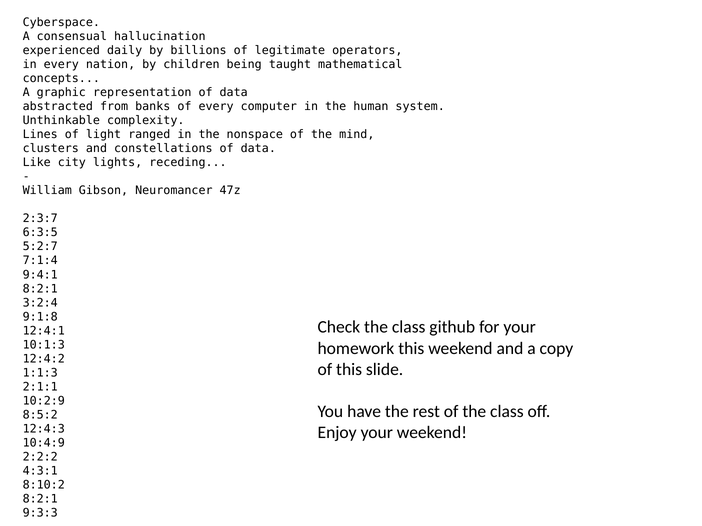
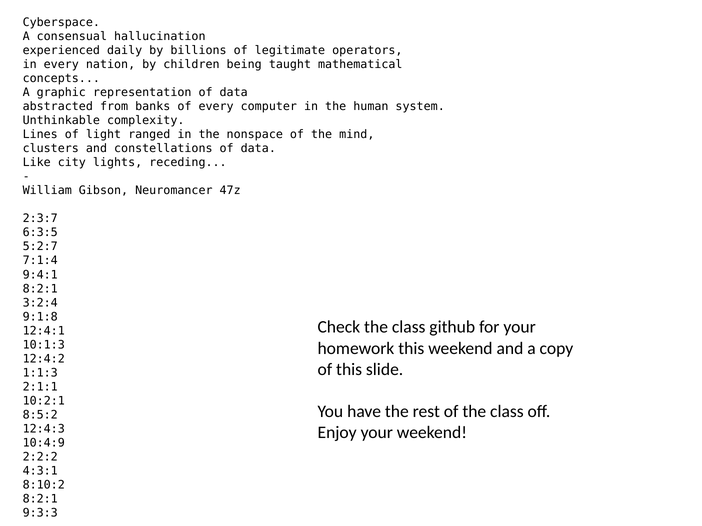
10:2:9: 10:2:9 -> 10:2:1 (44, 401)
